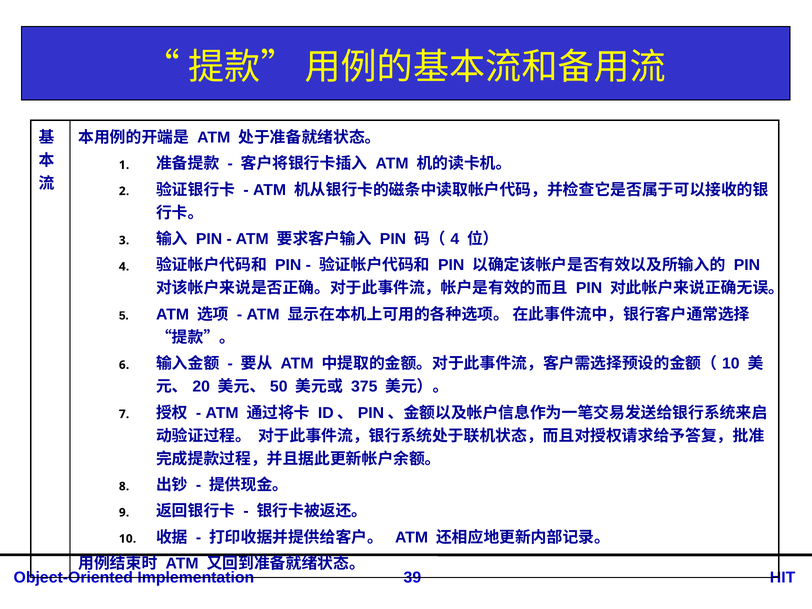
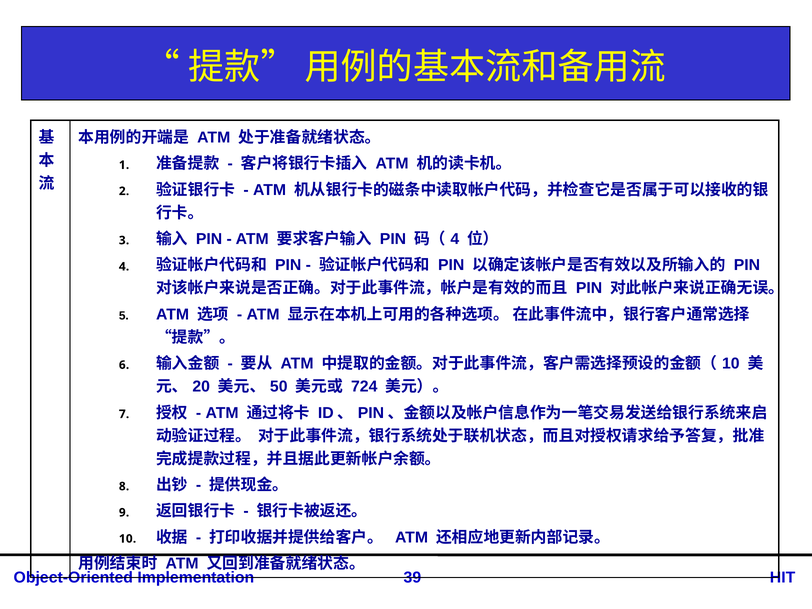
375: 375 -> 724 (364, 387)
